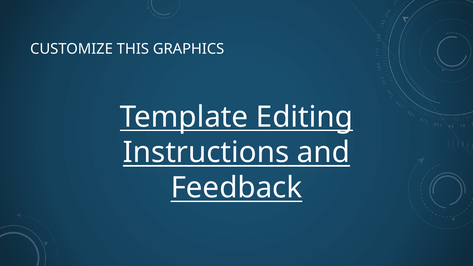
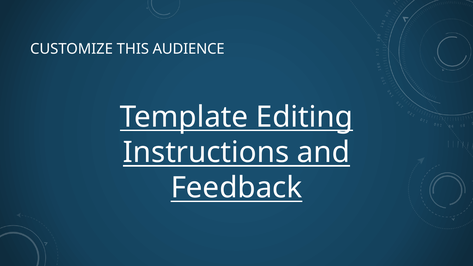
GRAPHICS: GRAPHICS -> AUDIENCE (189, 49)
